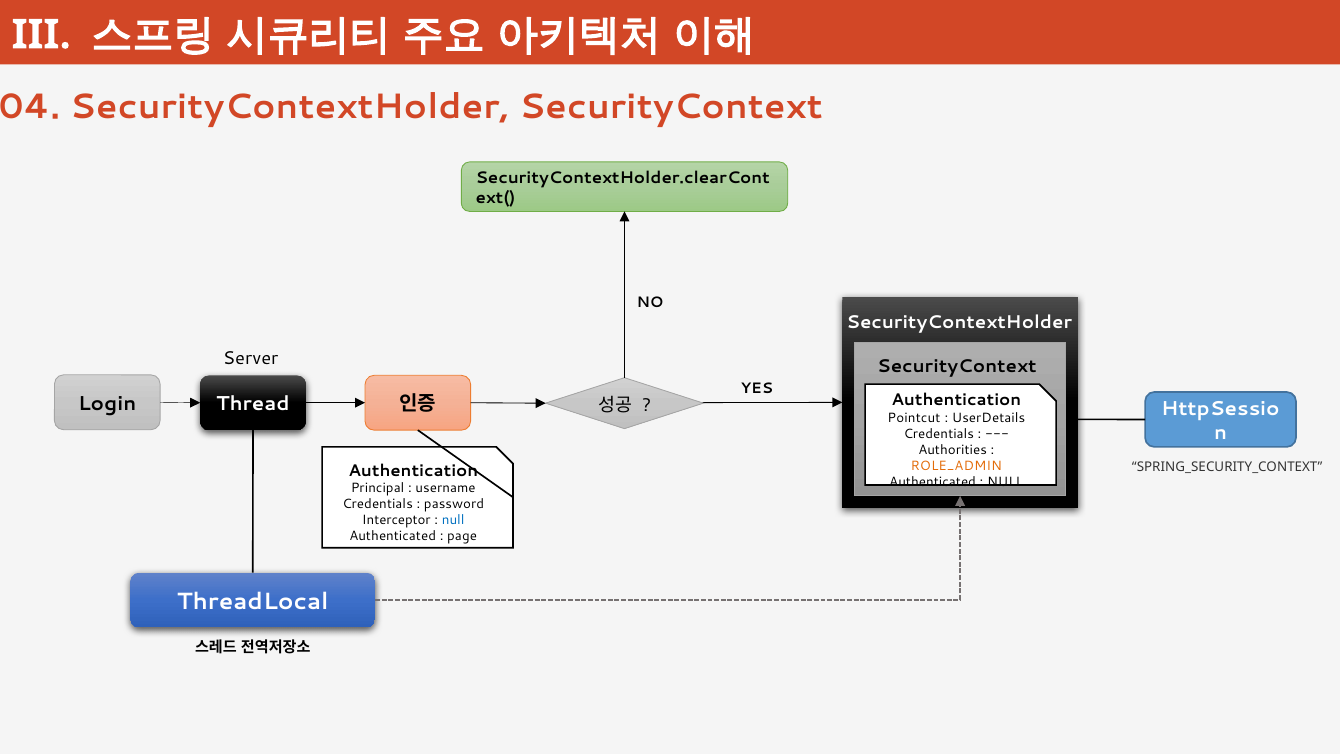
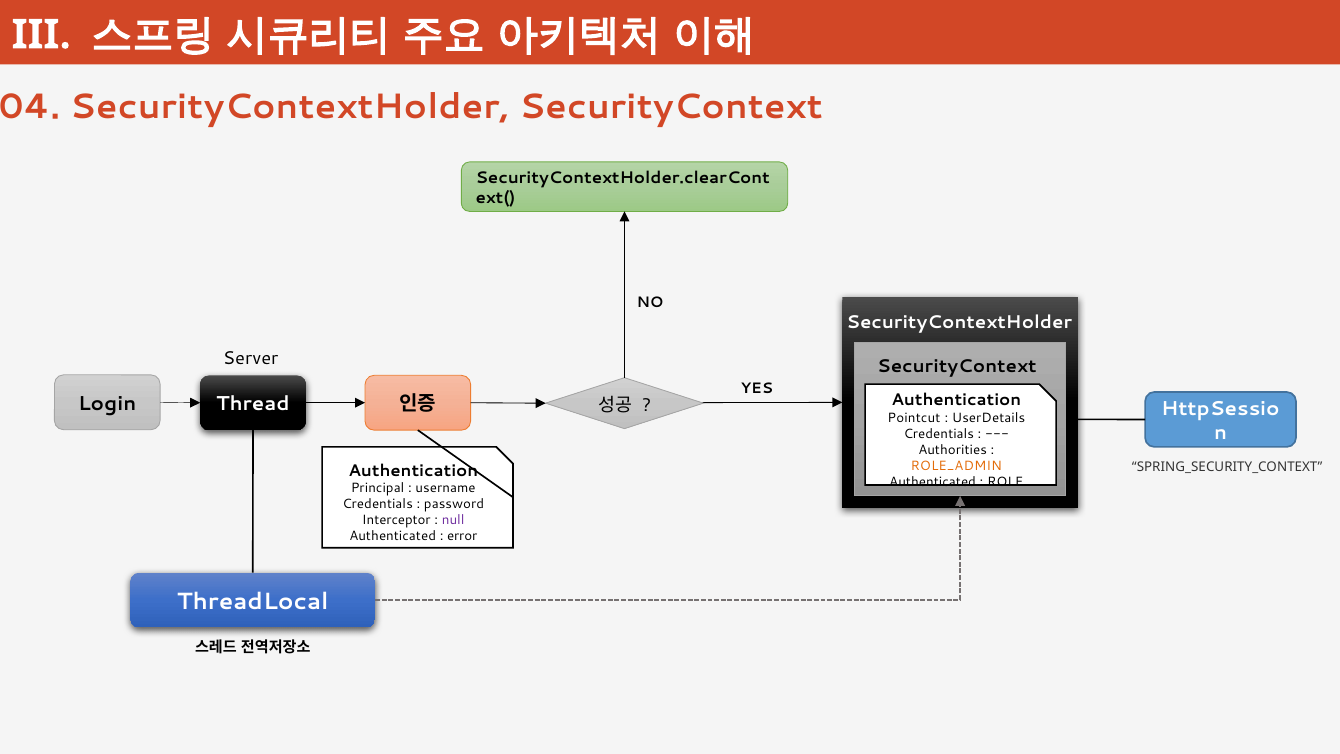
NULL: NULL -> ROLE (1005, 482)
null colour: blue -> purple (453, 520)
page: page -> error (462, 536)
